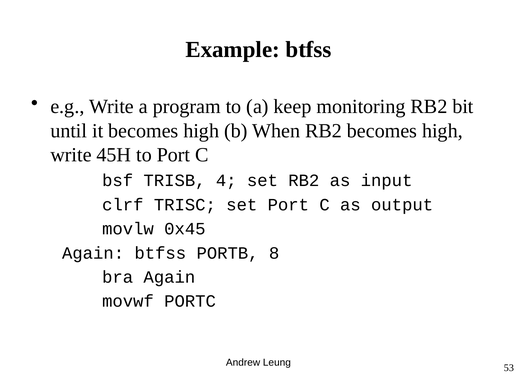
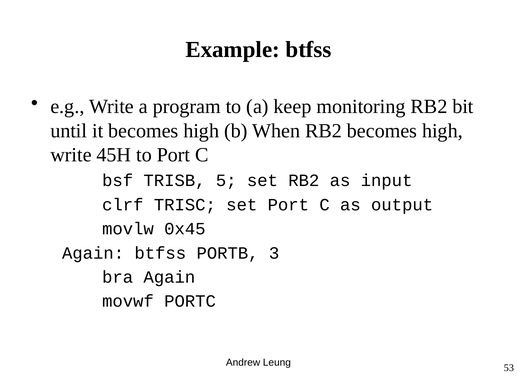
4: 4 -> 5 (226, 180)
8: 8 -> 3 (274, 253)
